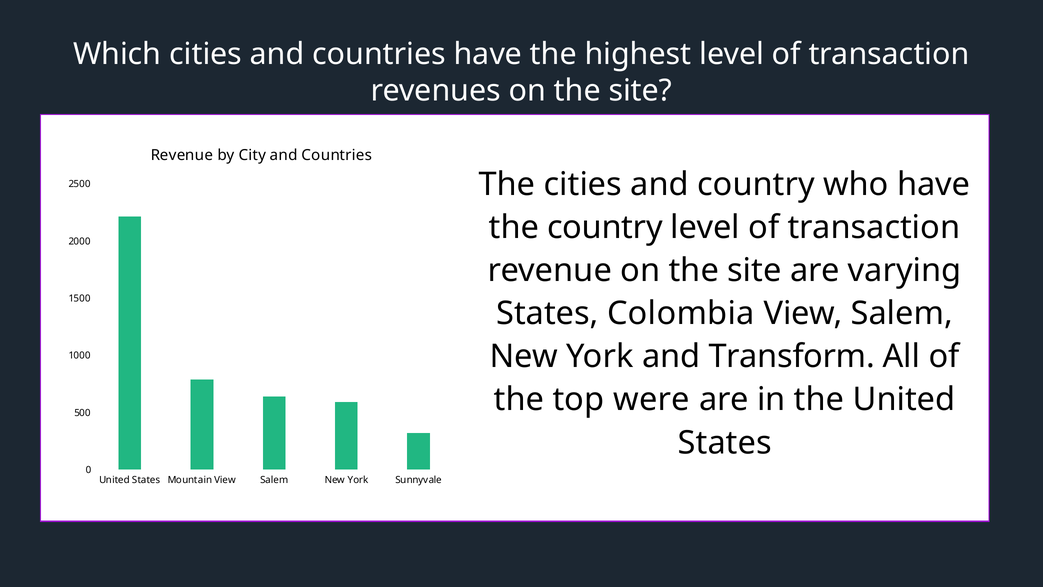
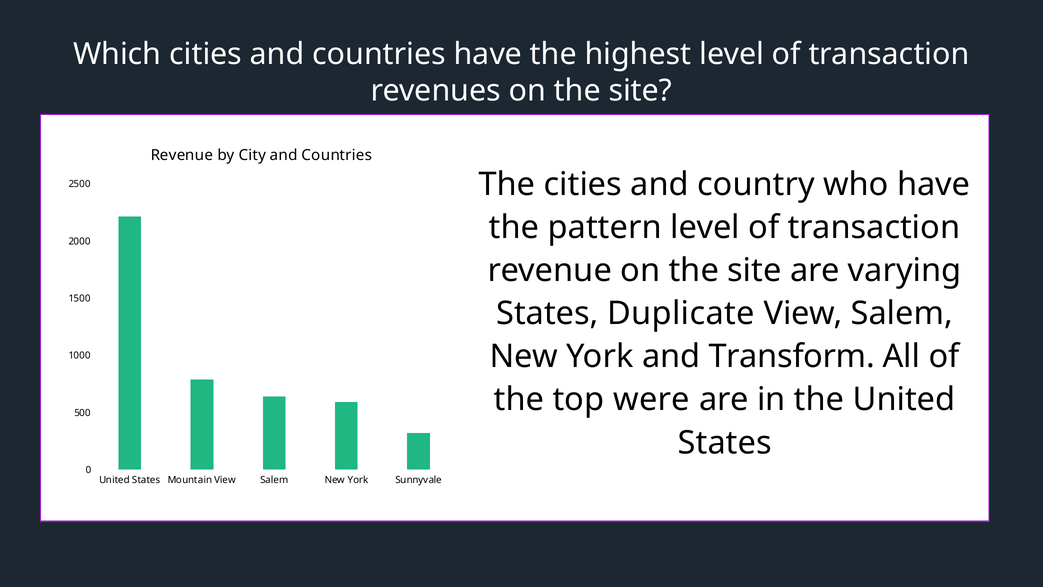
the country: country -> pattern (605, 227)
Colombia: Colombia -> Duplicate (681, 313)
